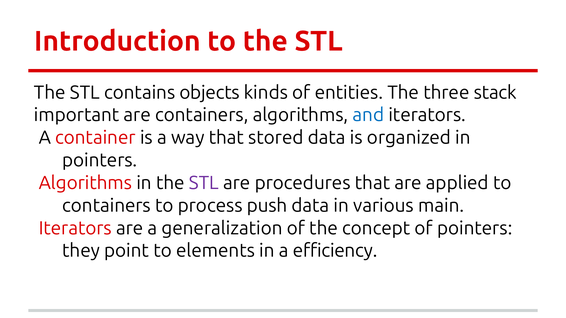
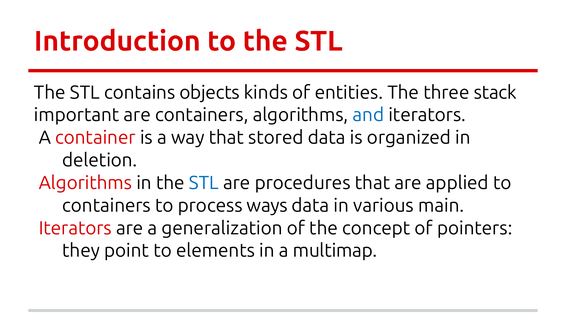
pointers: pointers -> deletion (100, 161)
STL colour: purple -> blue (204, 183)
push: push -> ways (267, 206)
efficiency: efficiency -> multimap (335, 251)
